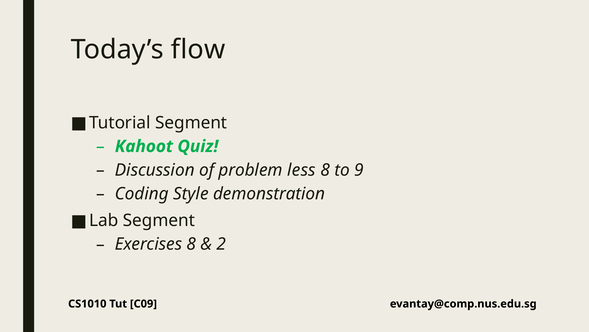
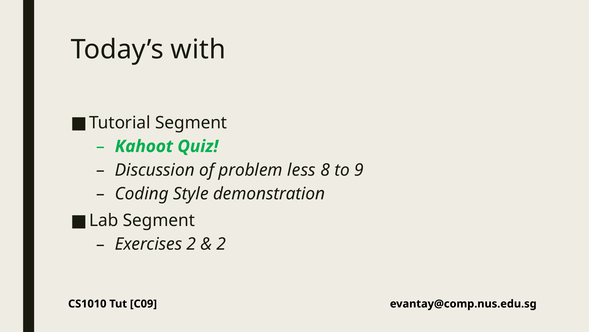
flow: flow -> with (198, 49)
Exercises 8: 8 -> 2 (191, 244)
